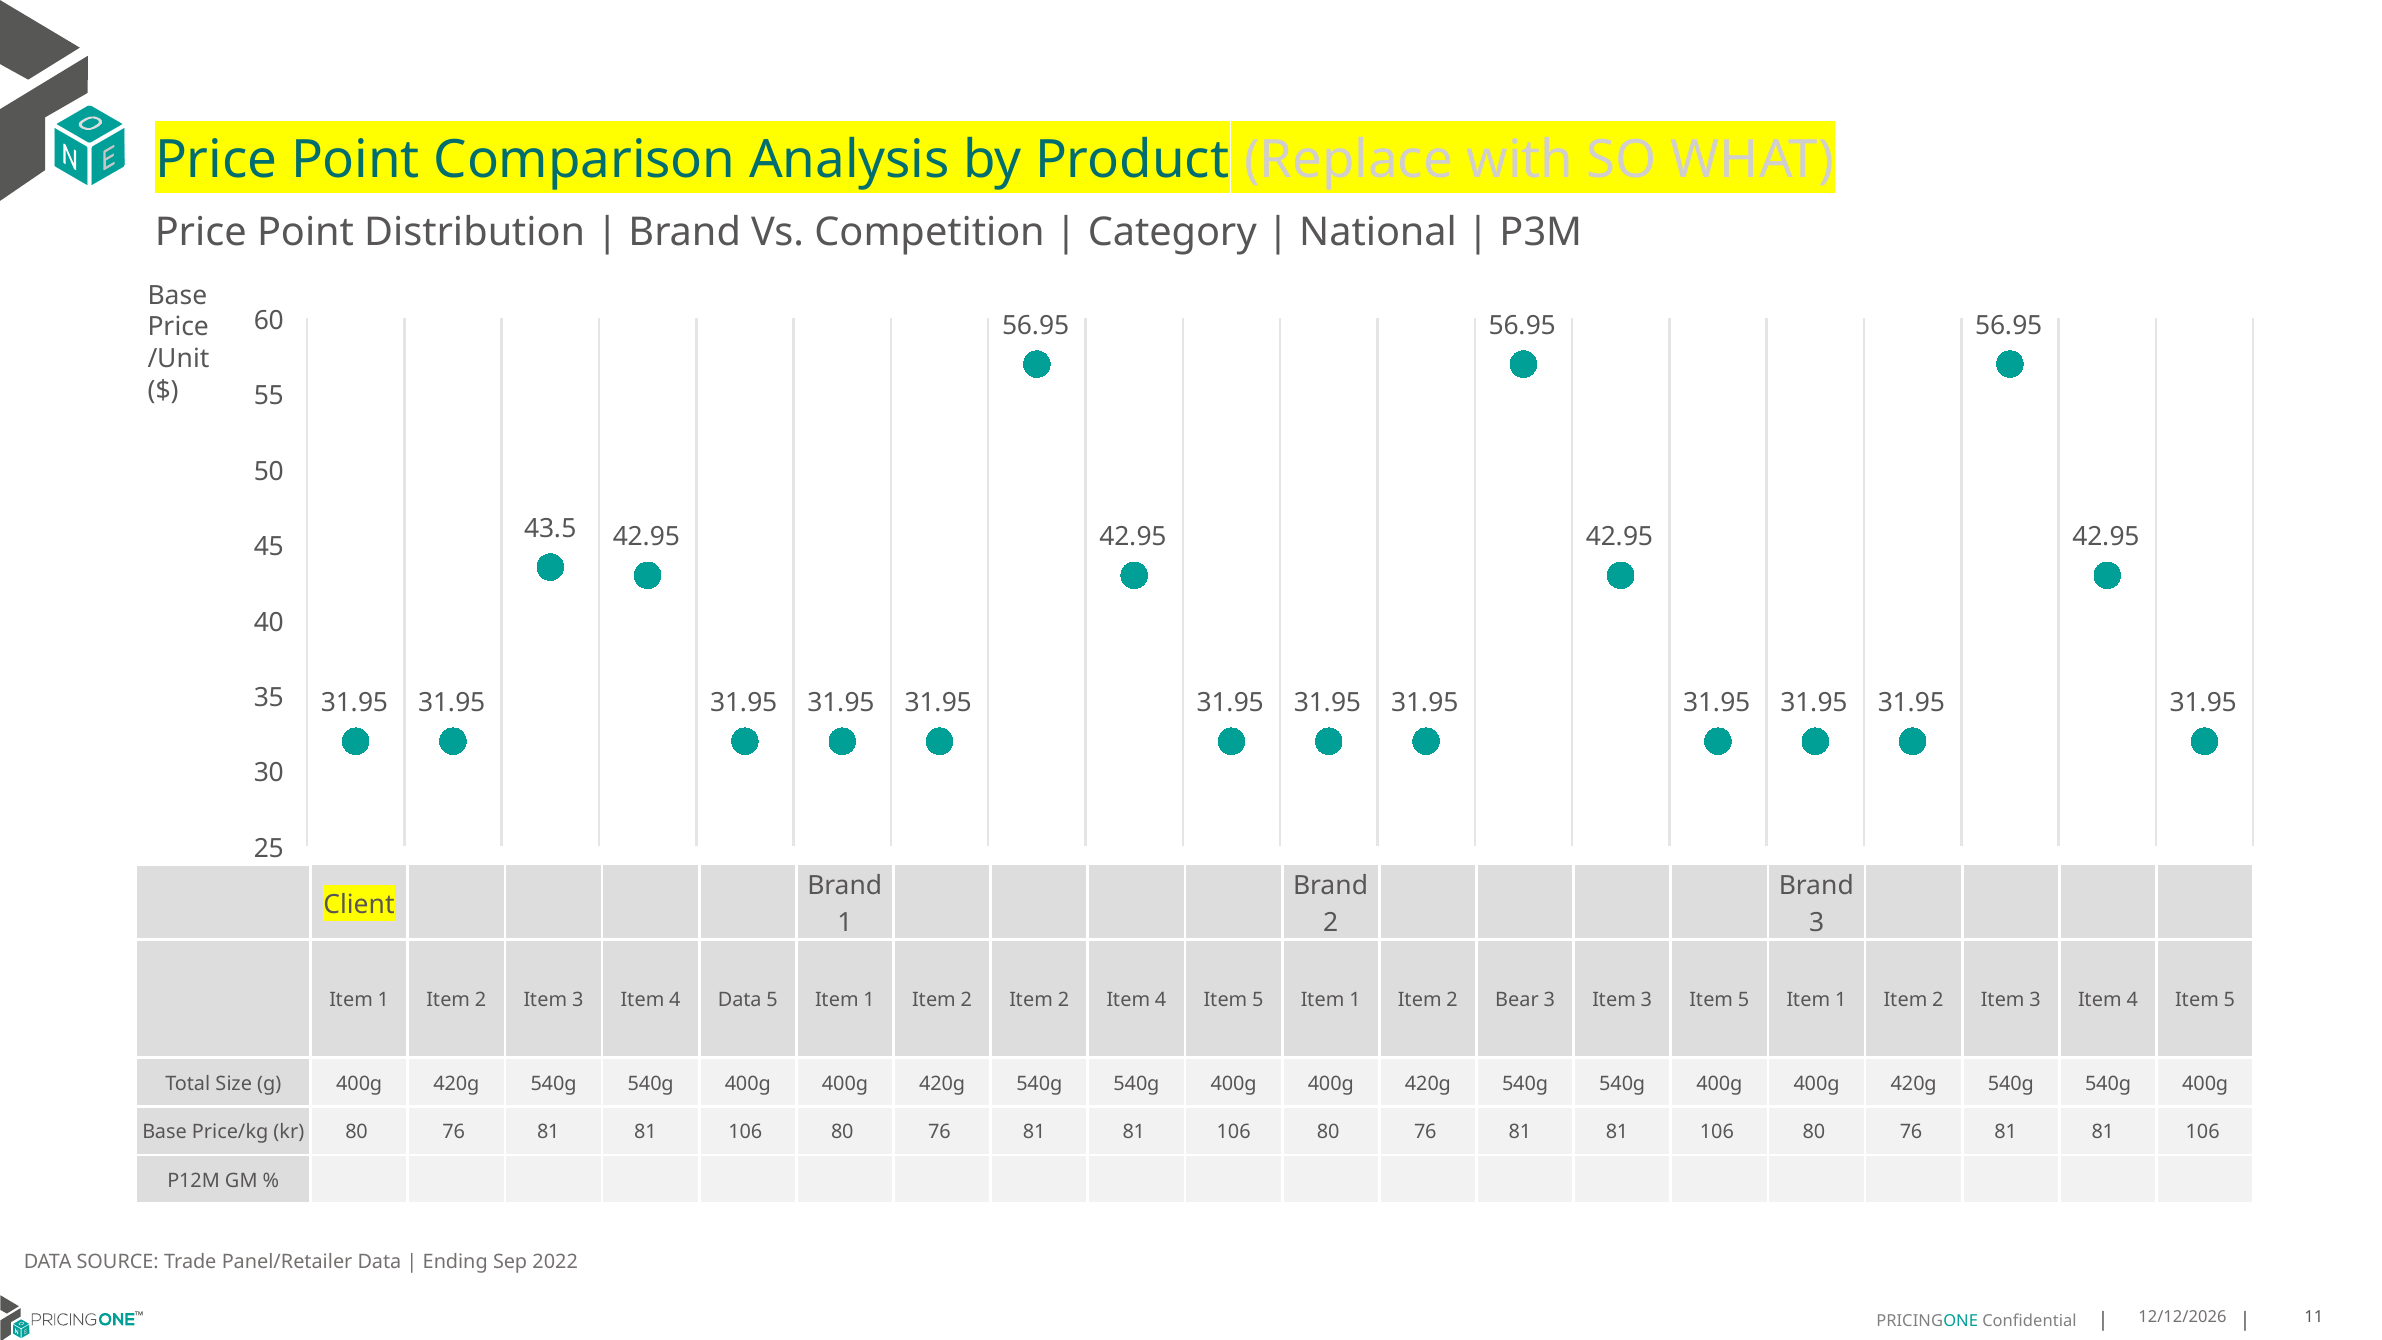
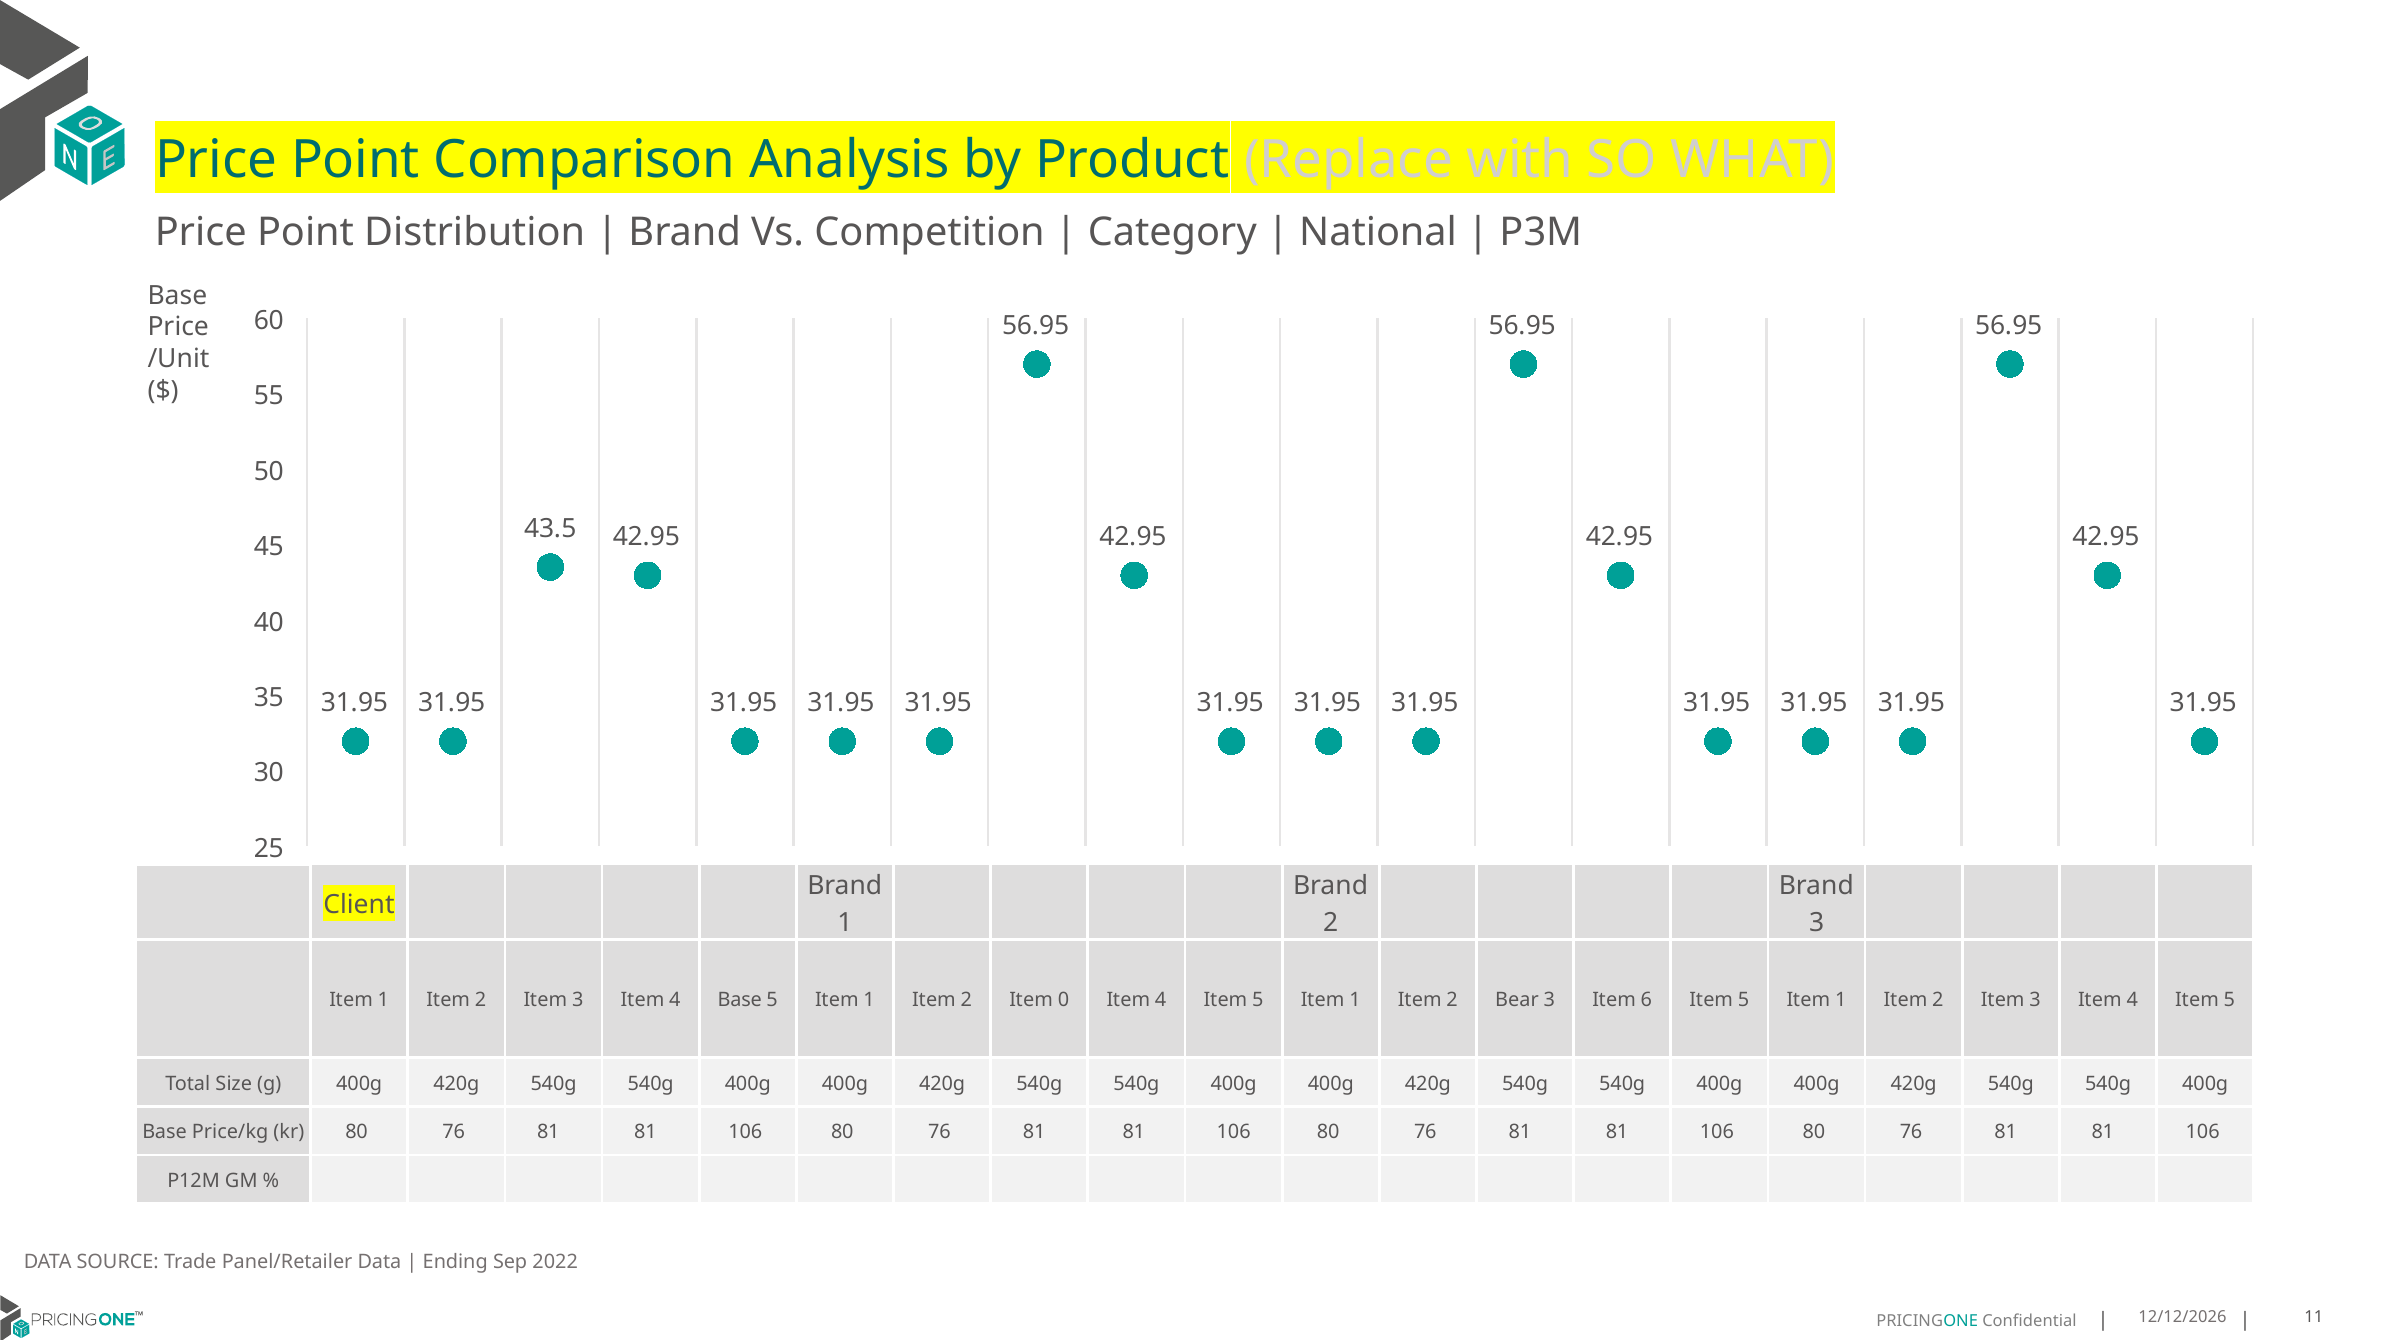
4 Data: Data -> Base (740, 1000)
2 Item 2: 2 -> 0 (1063, 1000)
3 Item 3: 3 -> 6 (1646, 1000)
